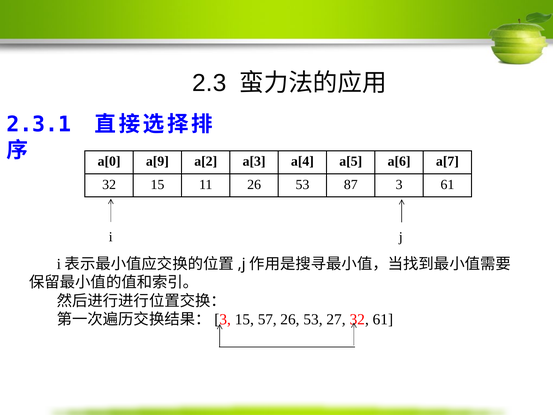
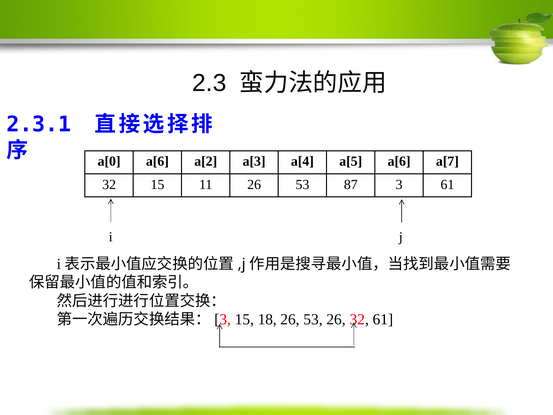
a[0 a[9: a[9 -> a[6 (157, 161)
57: 57 -> 18 (267, 319)
53 27: 27 -> 26 (336, 319)
